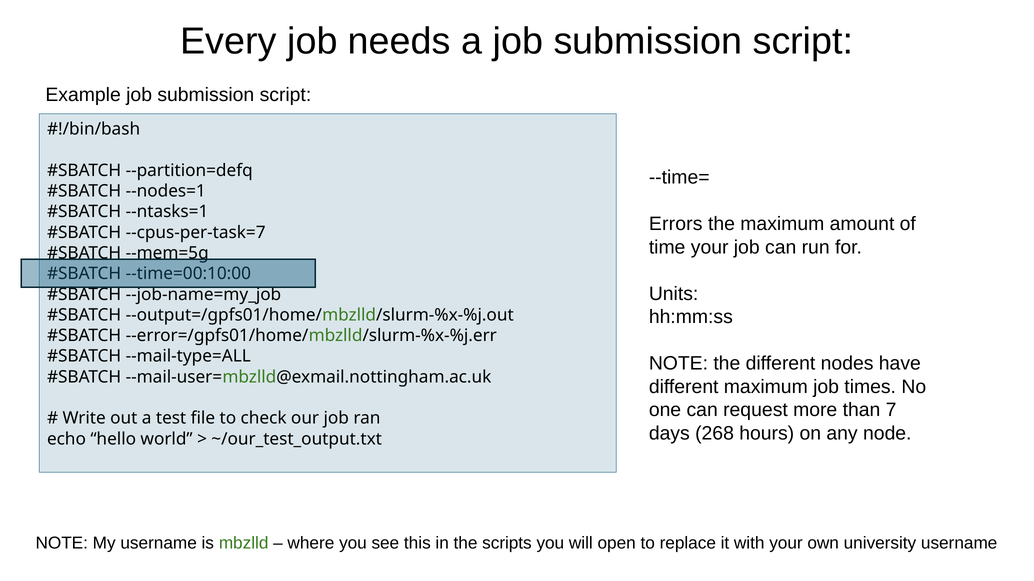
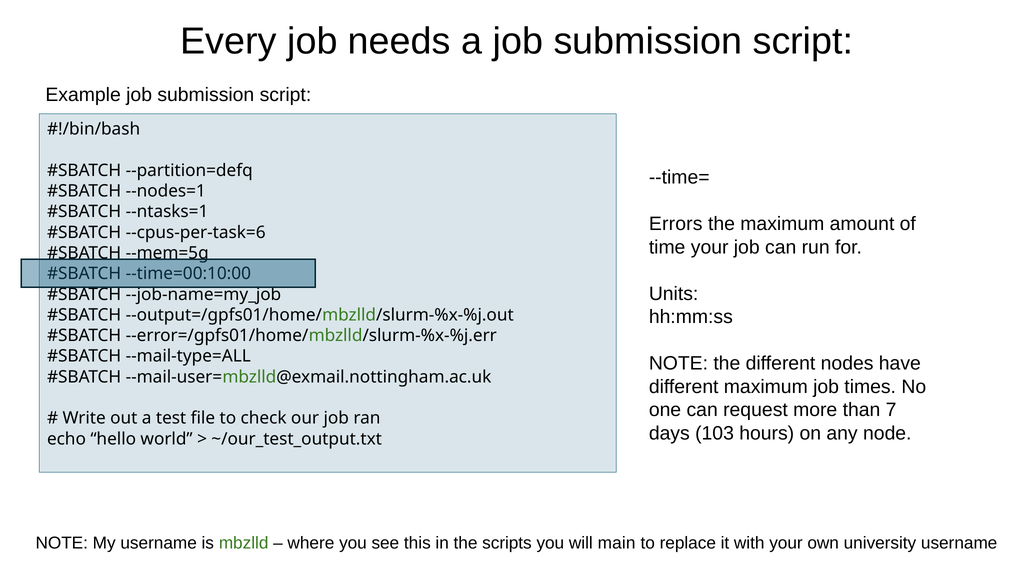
--cpus-per-task=7: --cpus-per-task=7 -> --cpus-per-task=6 (196, 233)
268: 268 -> 103 (715, 434)
open: open -> main (617, 544)
